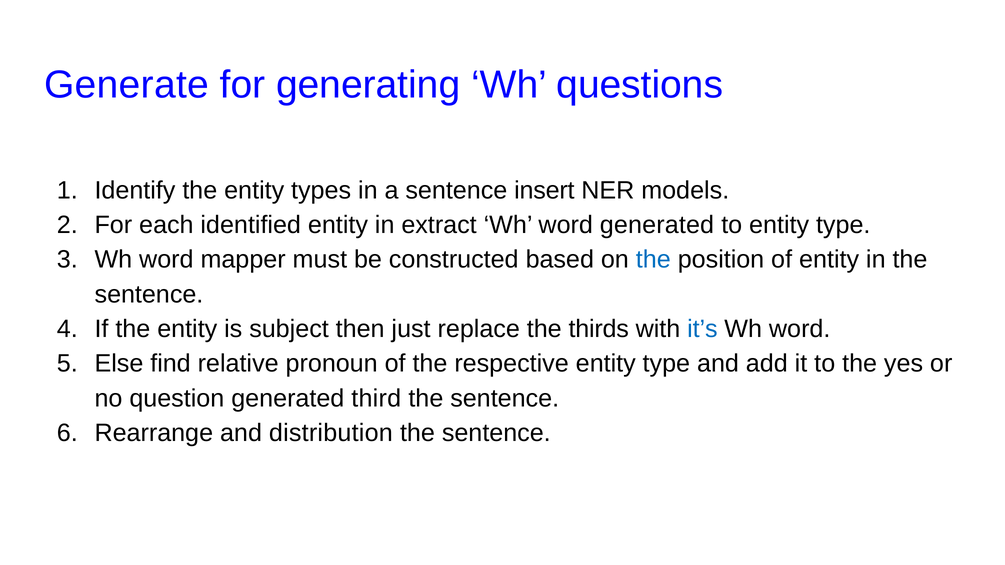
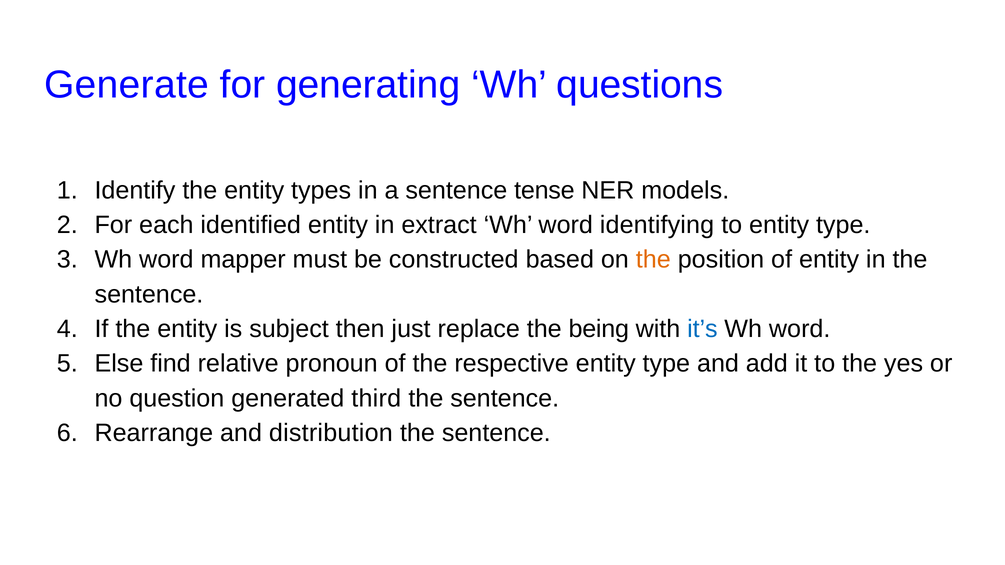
insert: insert -> tense (544, 191)
word generated: generated -> identifying (657, 225)
the colour: blue -> orange (653, 260)
thirds: thirds -> being (599, 329)
